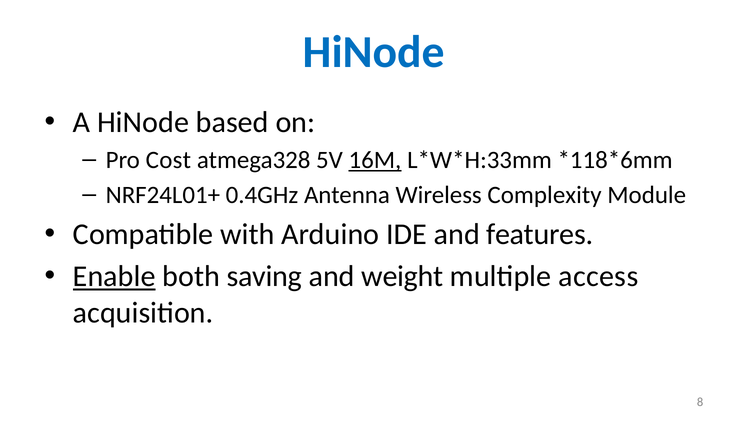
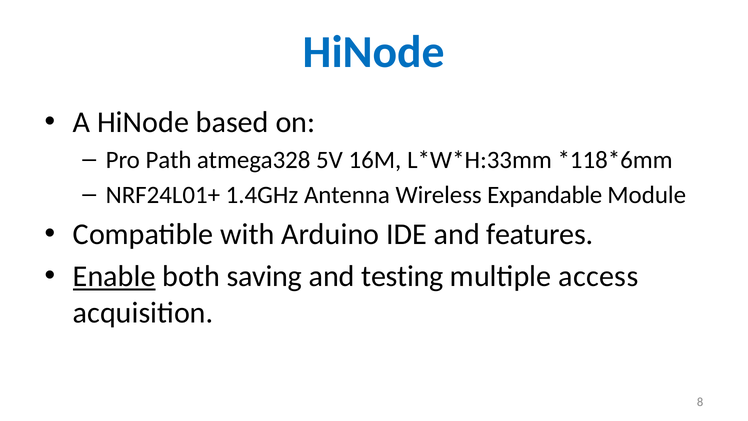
Cost: Cost -> Path (169, 160)
16M underline: present -> none (375, 160)
0.4GHz: 0.4GHz -> 1.4GHz (262, 195)
Complexity: Complexity -> Expandable (545, 195)
weight: weight -> testing (402, 276)
